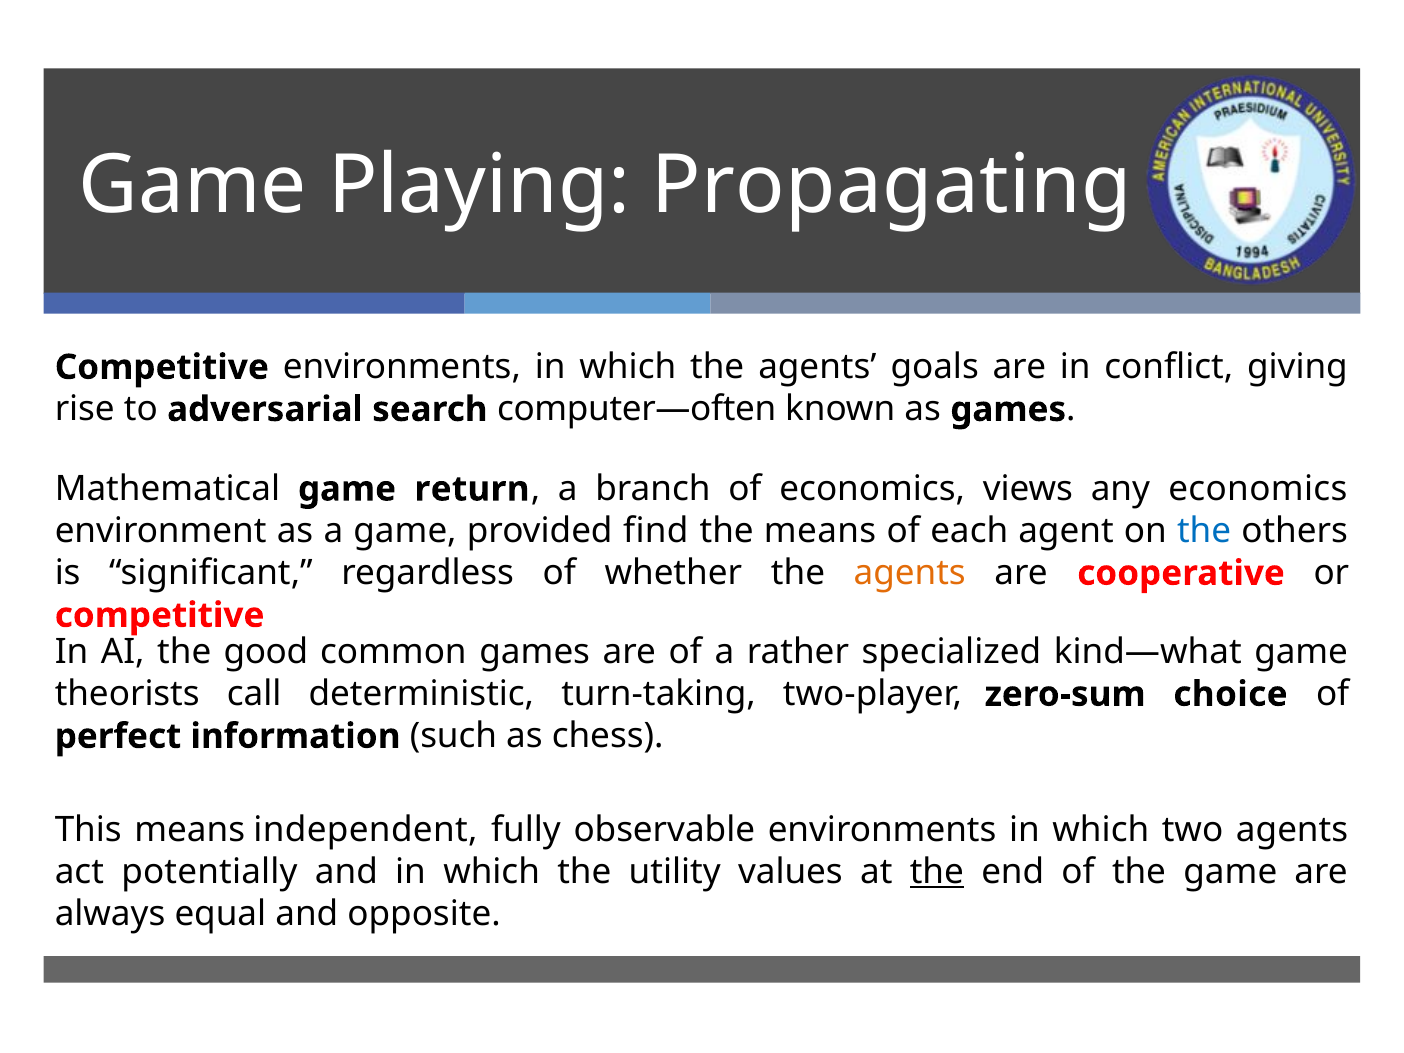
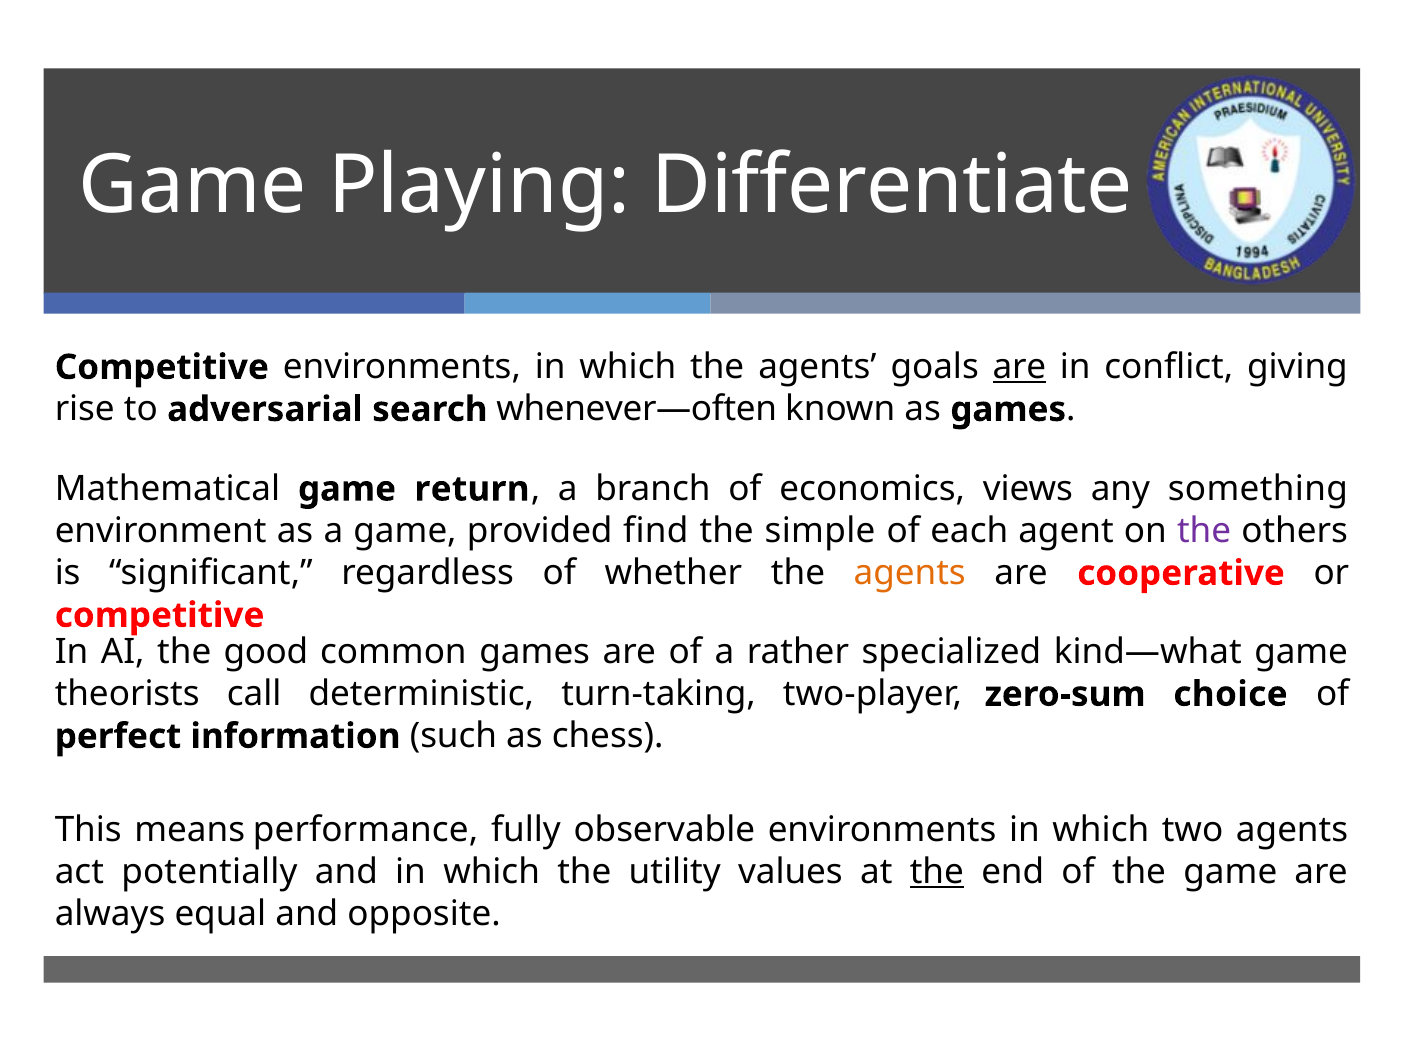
Propagating: Propagating -> Differentiate (893, 186)
are underline: none -> present (1019, 367)
computer—often: computer—often -> whenever—often (637, 409)
any economics: economics -> something (1258, 489)
the means: means -> simple (820, 531)
the colour: blue -> purple (1204, 531)
independent: independent -> performance (366, 830)
